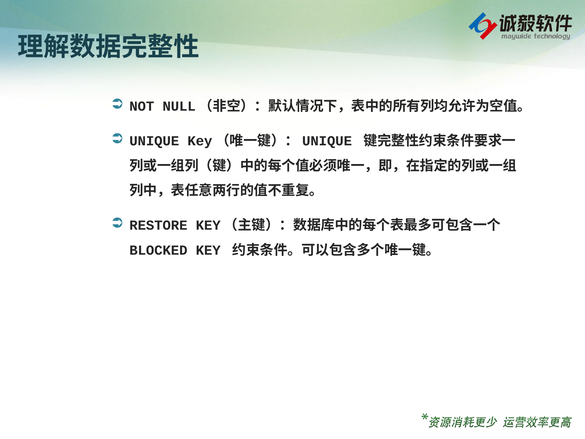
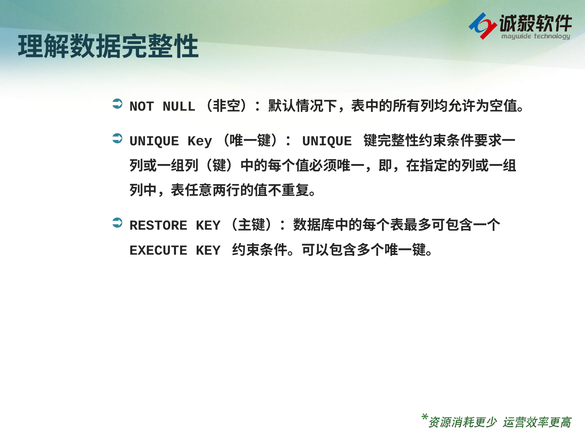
BLOCKED: BLOCKED -> EXECUTE (158, 250)
